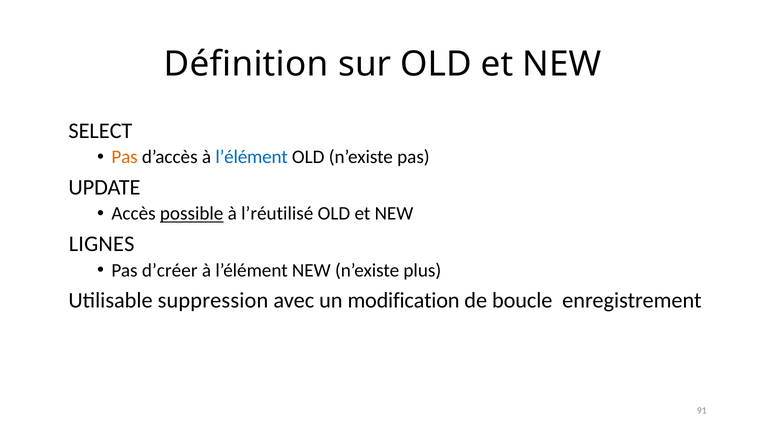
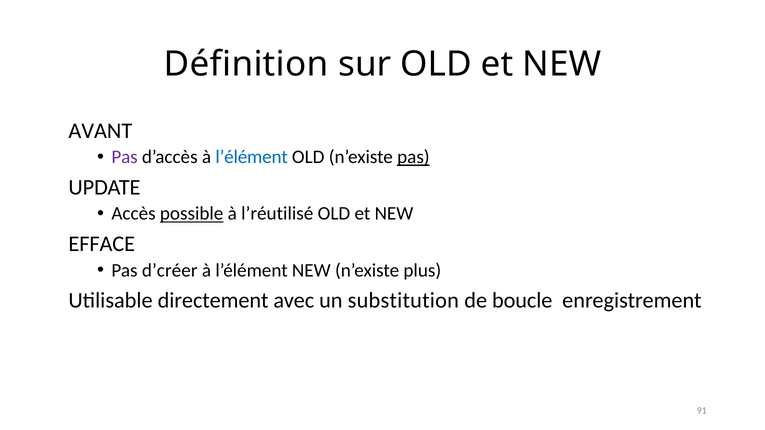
SELECT: SELECT -> AVANT (100, 131)
Pas colour: orange -> purple (125, 157)
pas underline: none -> present (413, 157)
LIGNES: LIGNES -> EFFACE (102, 244)
suppression: suppression -> directement (213, 301)
modification: modification -> substitution (403, 301)
